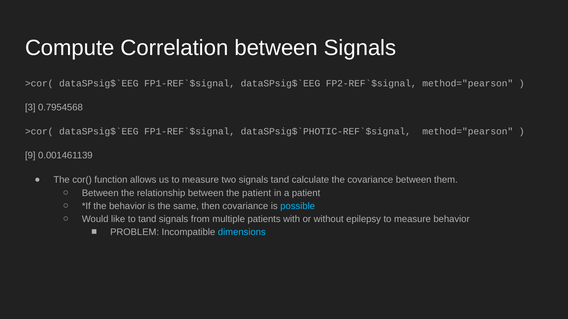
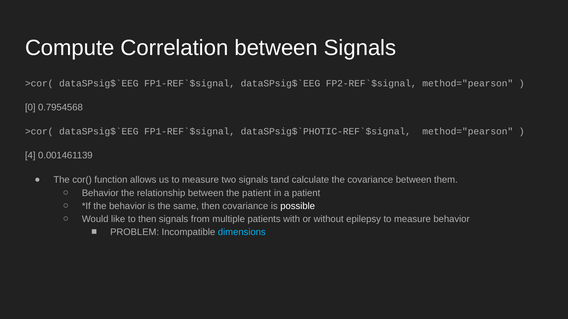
3: 3 -> 0 (30, 108)
9: 9 -> 4 (30, 156)
Between: Between -> Behavior (100, 193)
possible colour: light blue -> white (298, 206)
to tand: tand -> then (147, 219)
